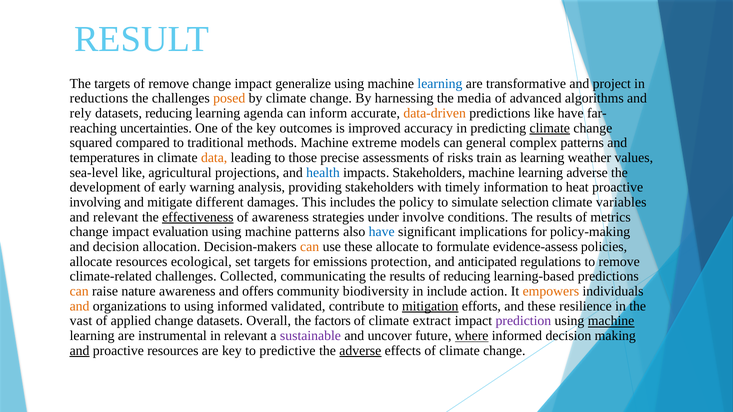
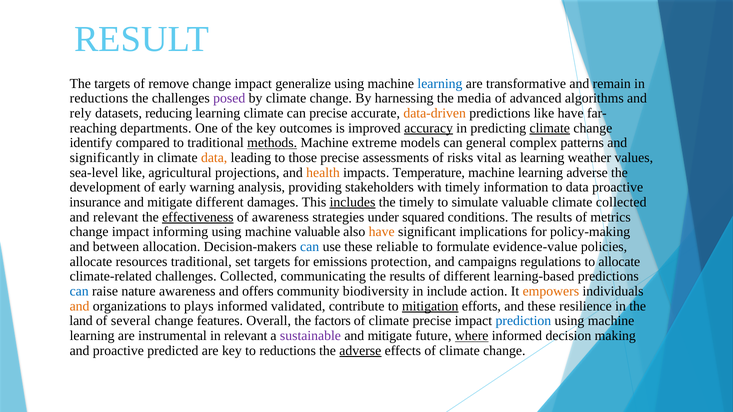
project: project -> remain (612, 84)
posed colour: orange -> purple (229, 98)
learning agenda: agenda -> climate (264, 113)
can inform: inform -> precise (328, 113)
uncertainties: uncertainties -> departments (156, 128)
accuracy underline: none -> present (429, 128)
squared: squared -> identify (91, 143)
methods underline: none -> present (272, 143)
temperatures: temperatures -> significantly (105, 158)
train: train -> vital (489, 158)
health colour: blue -> orange (323, 173)
impacts Stakeholders: Stakeholders -> Temperature (429, 173)
to heat: heat -> data (577, 188)
involving: involving -> insurance (95, 202)
includes underline: none -> present (353, 202)
the policy: policy -> timely (417, 202)
simulate selection: selection -> valuable (525, 202)
climate variables: variables -> collected (621, 202)
involve: involve -> squared (423, 217)
evaluation: evaluation -> informing (180, 232)
machine patterns: patterns -> valuable (317, 232)
have colour: blue -> orange (382, 232)
and decision: decision -> between (116, 247)
can colour: orange -> blue (310, 247)
these allocate: allocate -> reliable (397, 247)
evidence-assess: evidence-assess -> evidence-value (535, 247)
resources ecological: ecological -> traditional (201, 262)
anticipated: anticipated -> campaigns (487, 262)
to remove: remove -> allocate (619, 262)
of reducing: reducing -> different (467, 277)
can colour: orange -> blue (79, 291)
to using: using -> plays (199, 306)
vast: vast -> land (81, 321)
applied: applied -> several (131, 321)
change datasets: datasets -> features (220, 321)
climate extract: extract -> precise (432, 321)
prediction colour: purple -> blue (523, 321)
machine underline: present -> none (611, 321)
uncover: uncover -> mitigate (390, 336)
and underline: present -> none (80, 351)
proactive resources: resources -> predicted (173, 351)
to predictive: predictive -> reductions (288, 351)
